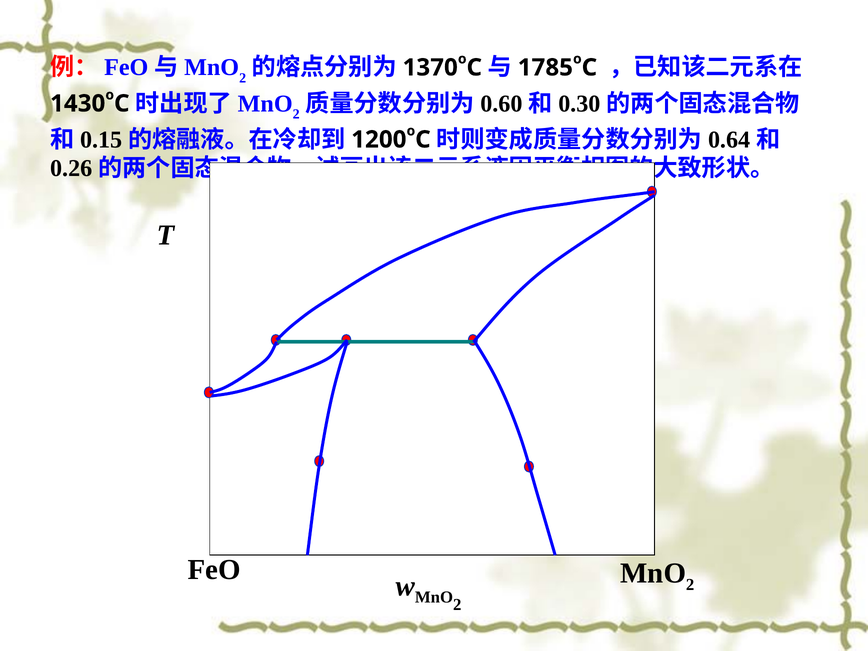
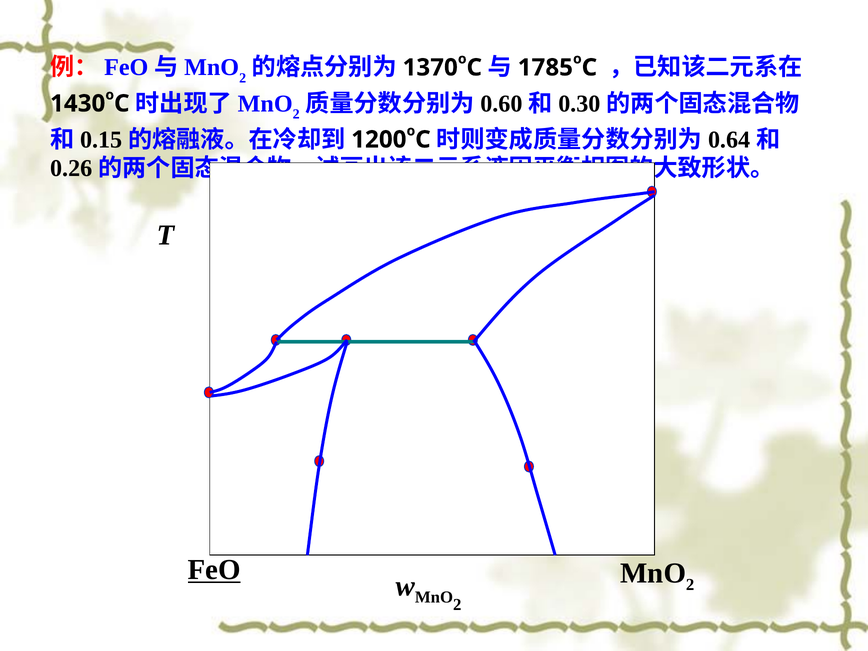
FeO underline: none -> present (214, 570)
